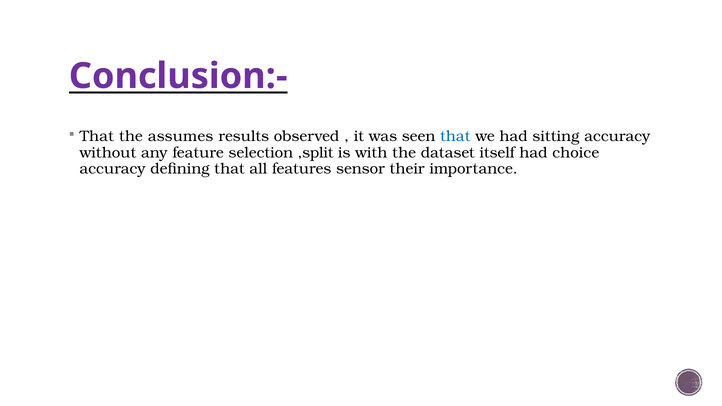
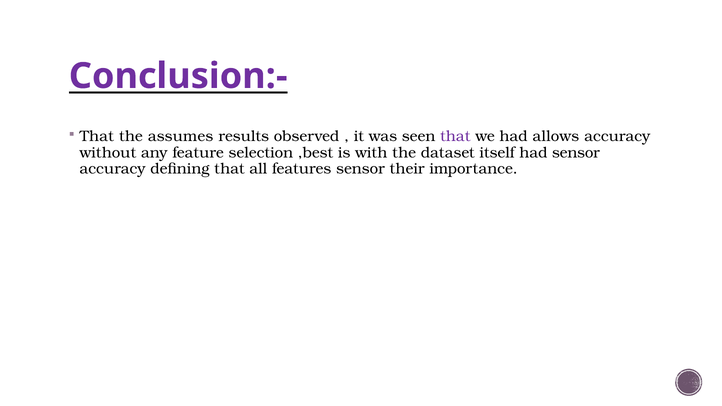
that colour: blue -> purple (455, 136)
sitting: sitting -> allows (556, 136)
,split: ,split -> ,best (316, 153)
had choice: choice -> sensor (576, 153)
